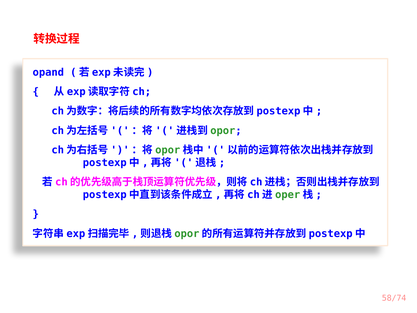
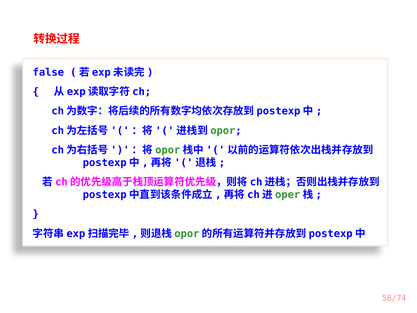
opand: opand -> false (48, 72)
